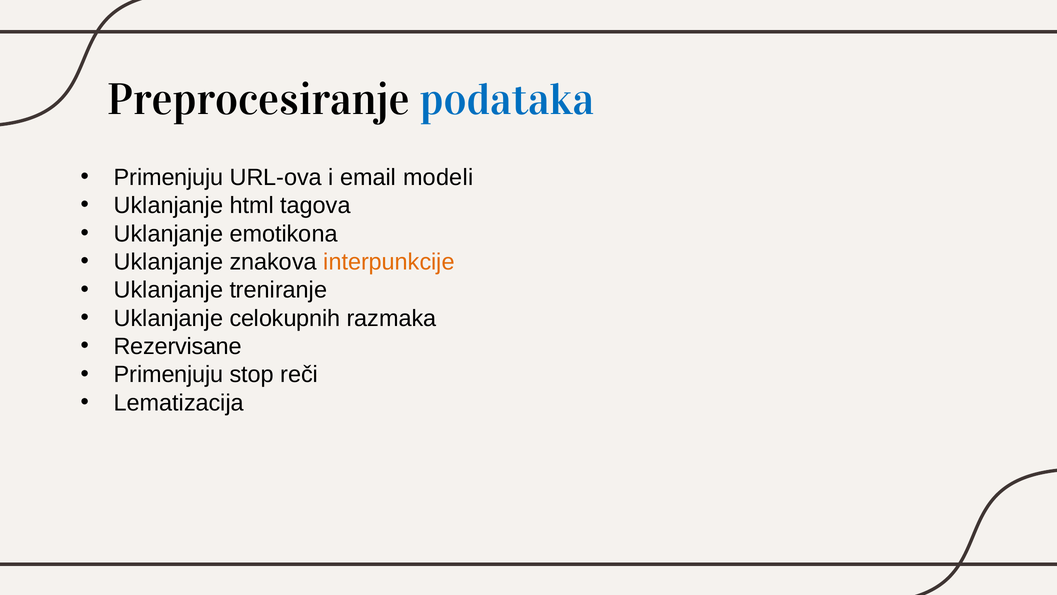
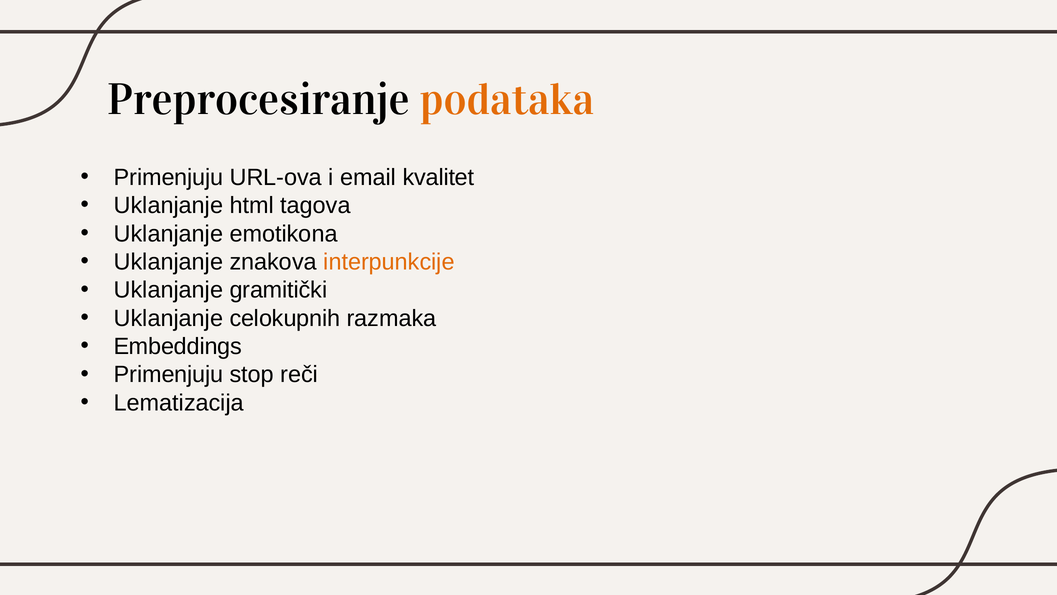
podataka colour: blue -> orange (507, 100)
modeli: modeli -> kvalitet (438, 177)
treniranje: treniranje -> gramitički (278, 290)
Rezervisane: Rezervisane -> Embeddings (178, 346)
